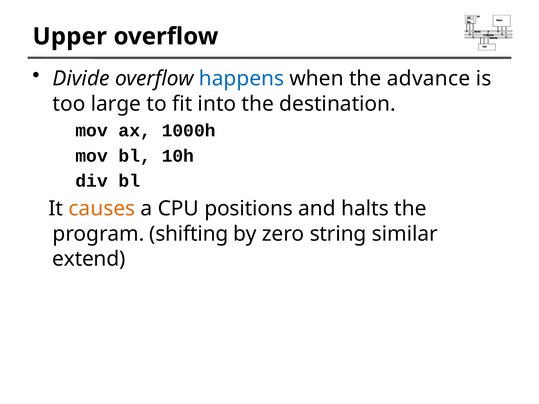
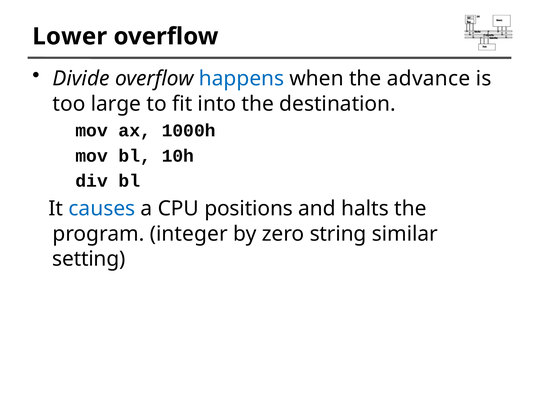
Upper: Upper -> Lower (70, 37)
causes colour: orange -> blue (102, 209)
shifting: shifting -> integer (189, 234)
extend: extend -> setting (89, 259)
